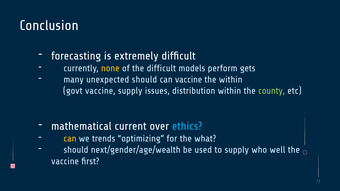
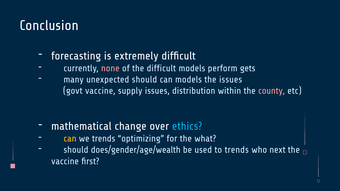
none colour: yellow -> pink (110, 68)
can vaccine: vaccine -> models (188, 80)
the within: within -> issues (231, 80)
county colour: light green -> pink (272, 91)
current: current -> change (131, 126)
next/gender/age/wealth: next/gender/age/wealth -> does/gender/age/wealth (136, 150)
to supply: supply -> trends (237, 150)
well: well -> next (278, 150)
